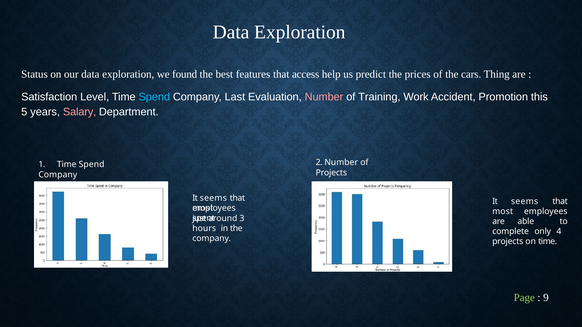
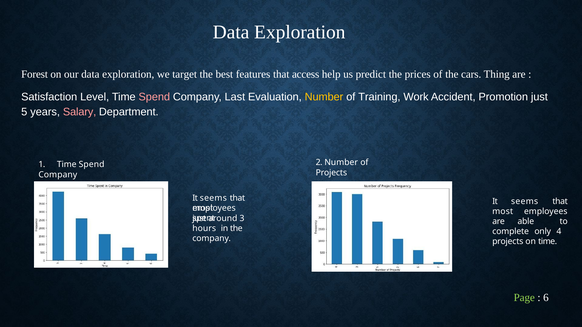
Status: Status -> Forest (35, 74)
found: found -> target (185, 74)
Spend colour: light blue -> pink (154, 97)
Number colour: pink -> yellow (324, 97)
Promotion this: this -> just (539, 97)
9: 9 -> 6 (546, 298)
